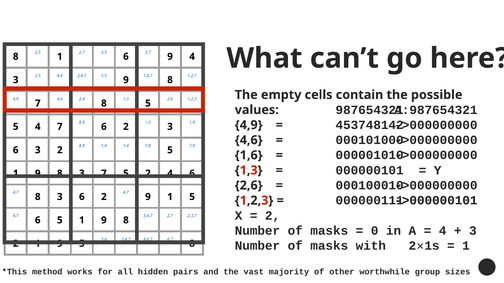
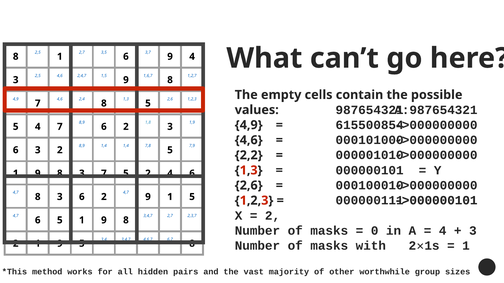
453748142: 453748142 -> 615500854 (370, 125)
1,6: 1,6 -> 2,2 (249, 155)
